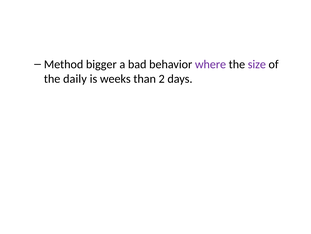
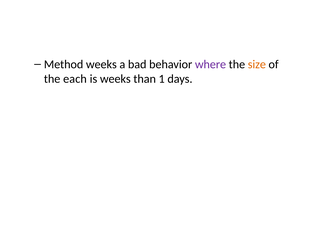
Method bigger: bigger -> weeks (101, 64)
size colour: purple -> orange (257, 64)
daily: daily -> each (75, 79)
2: 2 -> 1 (162, 79)
